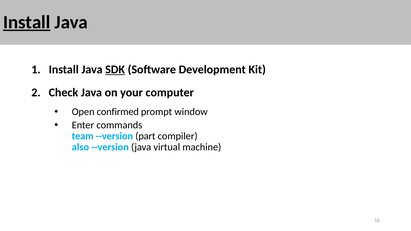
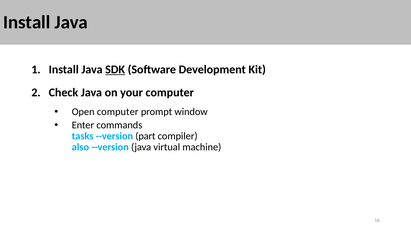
Install underline: present -> none (27, 22)
Open confirmed: confirmed -> computer (118, 112)
team: team -> tasks (83, 136)
